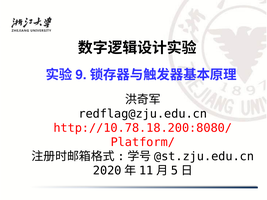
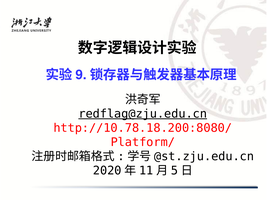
redflag@zju.edu.cn underline: none -> present (143, 114)
